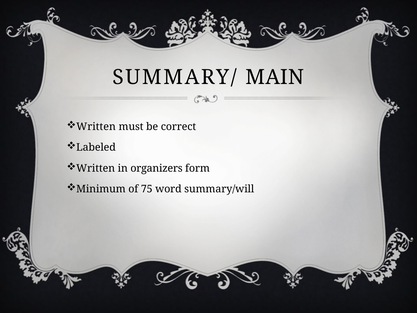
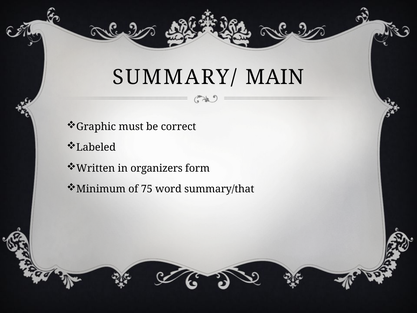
Written: Written -> Graphic (96, 127)
summary/will: summary/will -> summary/that (219, 189)
